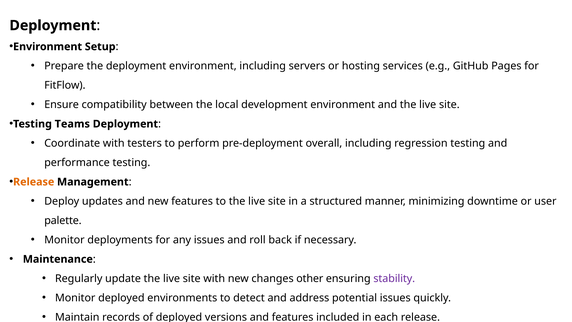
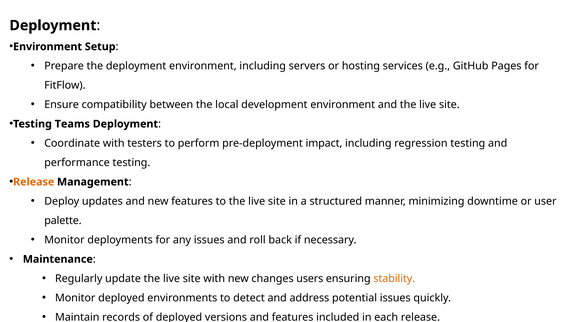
overall: overall -> impact (324, 143)
other: other -> users (310, 278)
stability colour: purple -> orange (394, 278)
